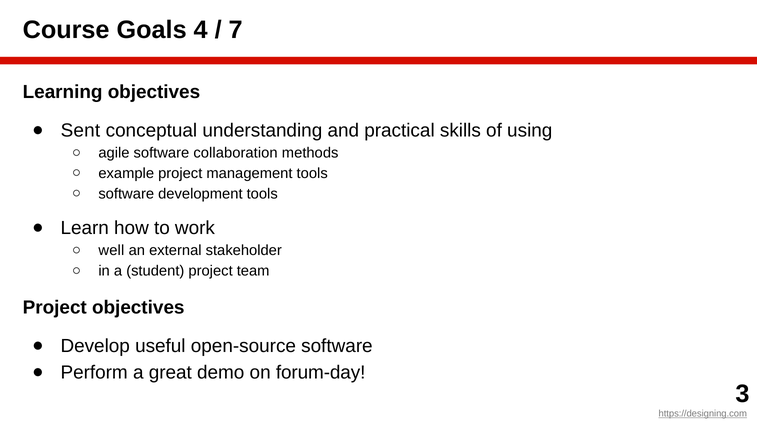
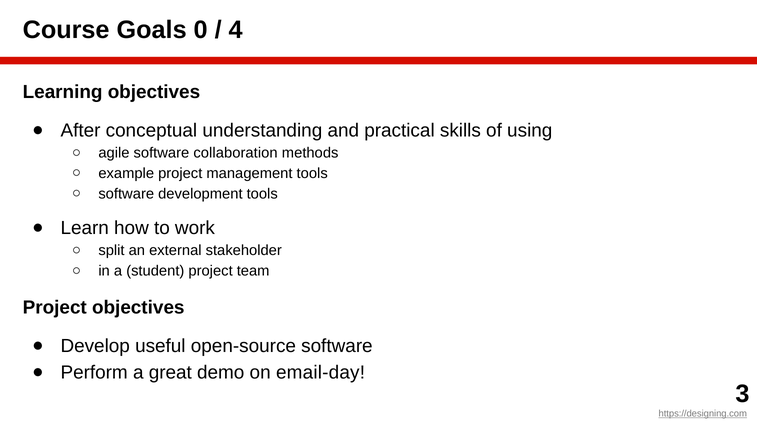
4: 4 -> 0 (201, 30)
7: 7 -> 4 (236, 30)
Sent: Sent -> After (81, 130)
well: well -> split (111, 251)
forum-day: forum-day -> email-day (321, 372)
